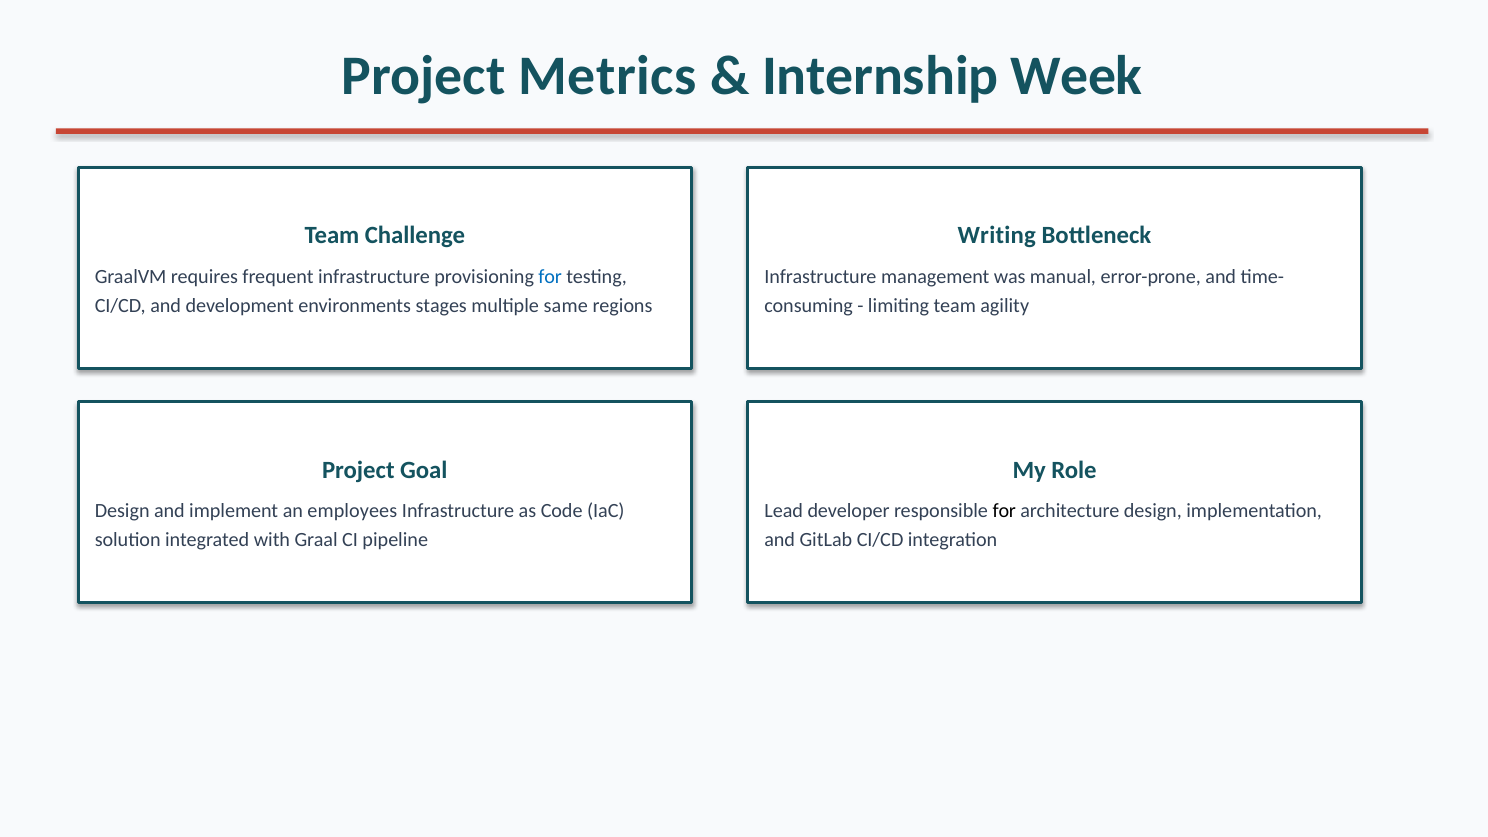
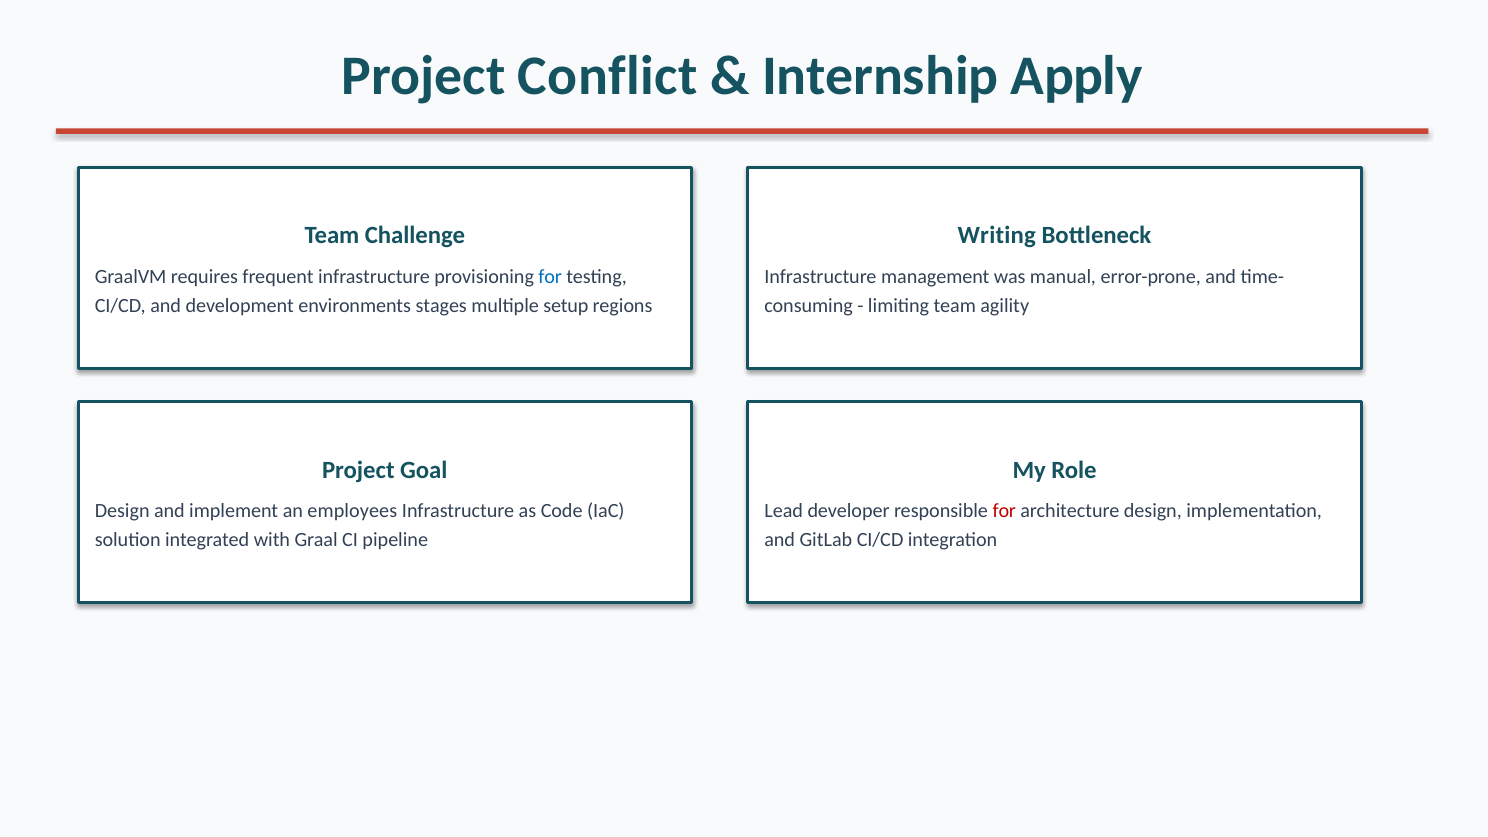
Metrics: Metrics -> Conflict (608, 76)
Week: Week -> Apply (1077, 76)
same: same -> setup (566, 306)
for colour: black -> red (1004, 511)
